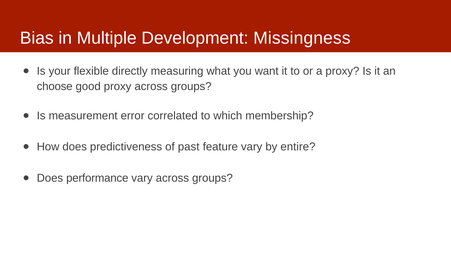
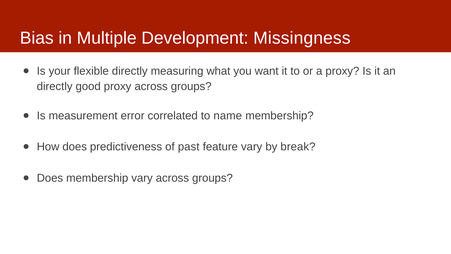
choose: choose -> directly (55, 86)
which: which -> name (228, 116)
entire: entire -> break (298, 147)
Does performance: performance -> membership (97, 178)
